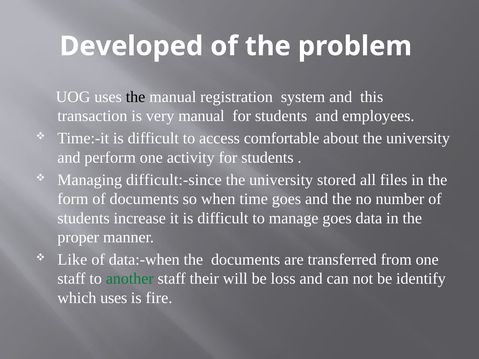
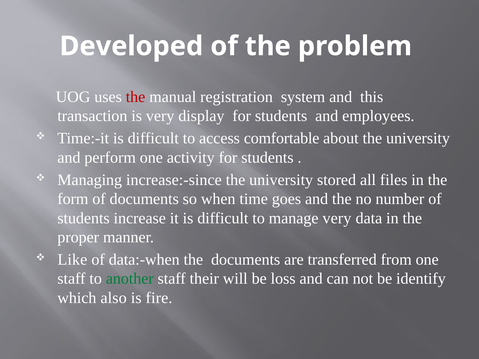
the colour: black -> red (136, 97)
very manual: manual -> display (201, 116)
difficult:-since: difficult:-since -> increase:-since (174, 180)
manage goes: goes -> very (337, 218)
which uses: uses -> also (114, 298)
